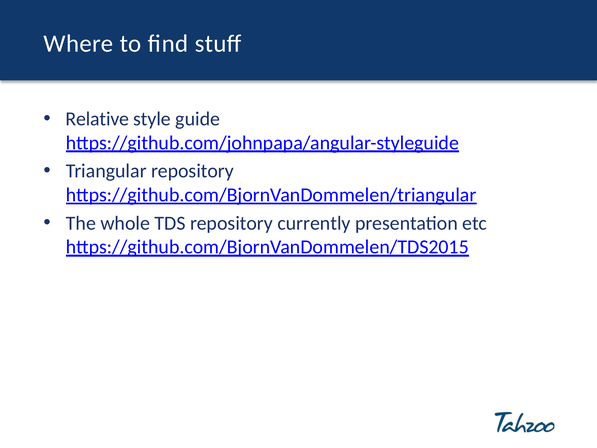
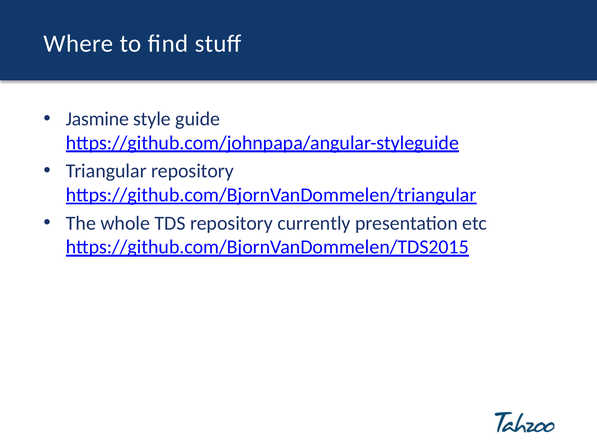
Relative: Relative -> Jasmine (97, 119)
